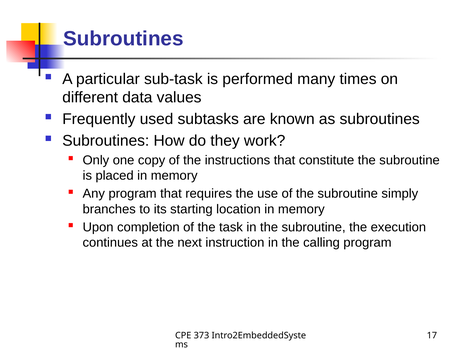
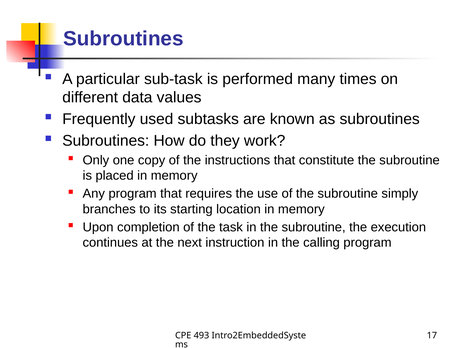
373: 373 -> 493 (201, 336)
